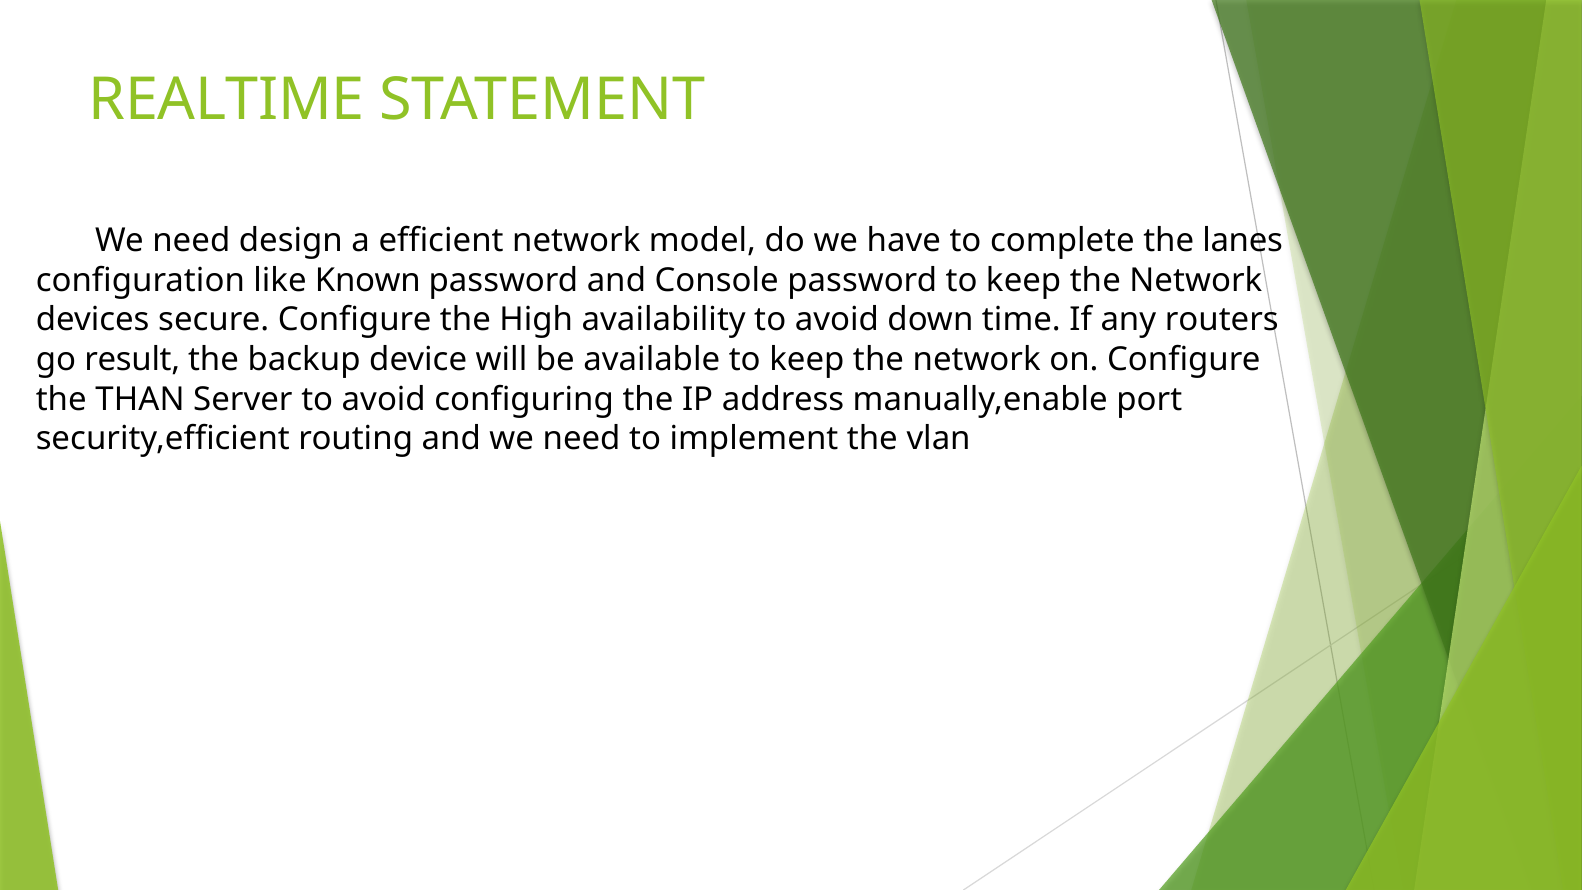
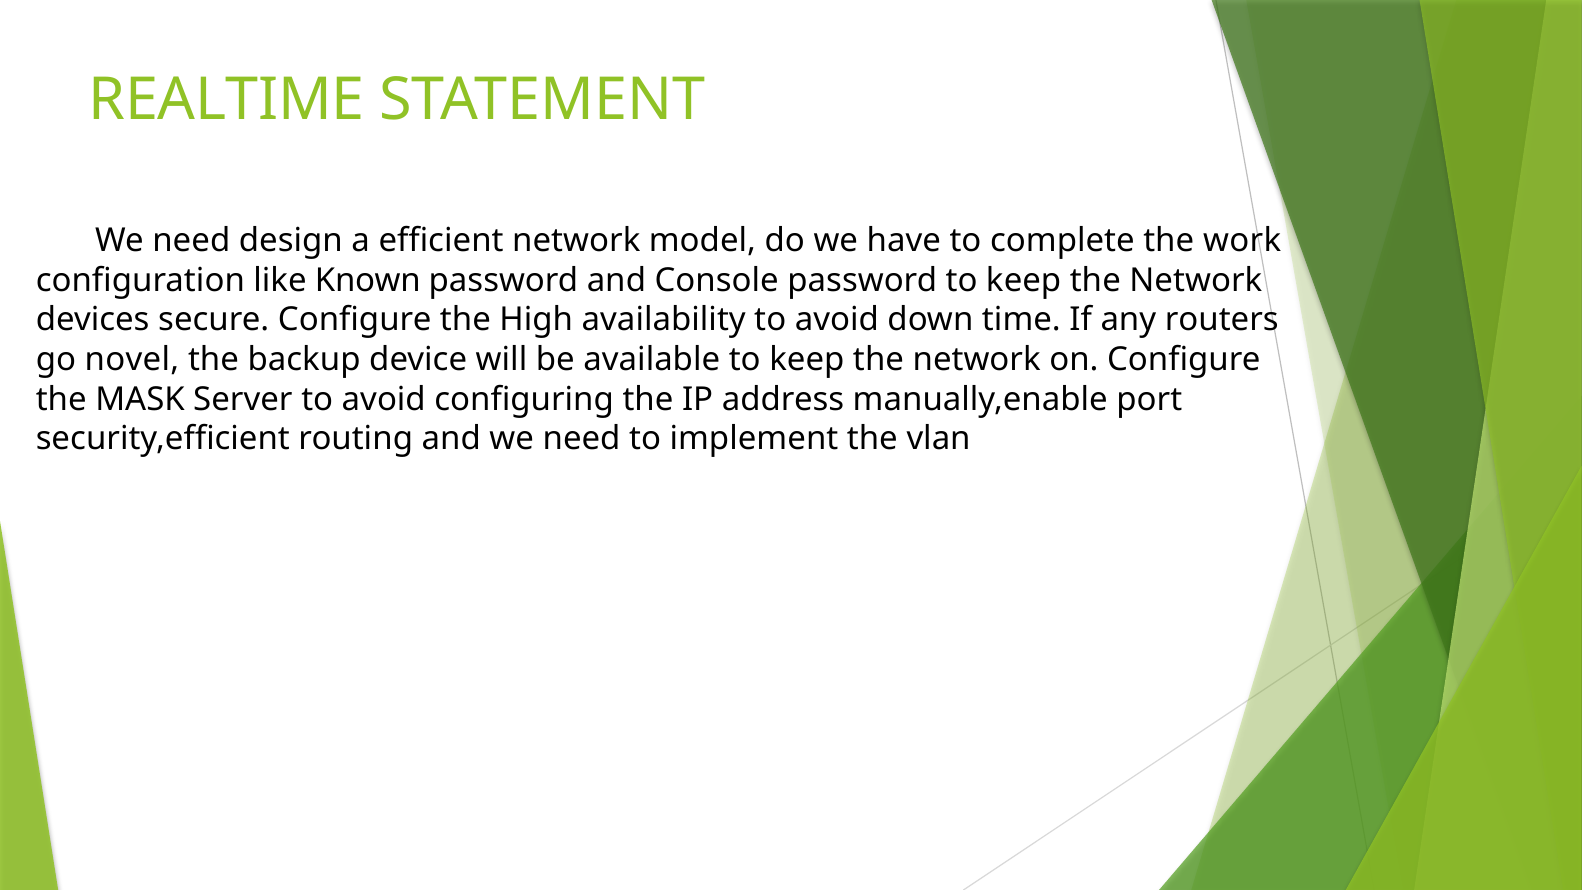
lanes: lanes -> work (1242, 241)
result: result -> novel (132, 360)
THAN: THAN -> MASK (140, 399)
